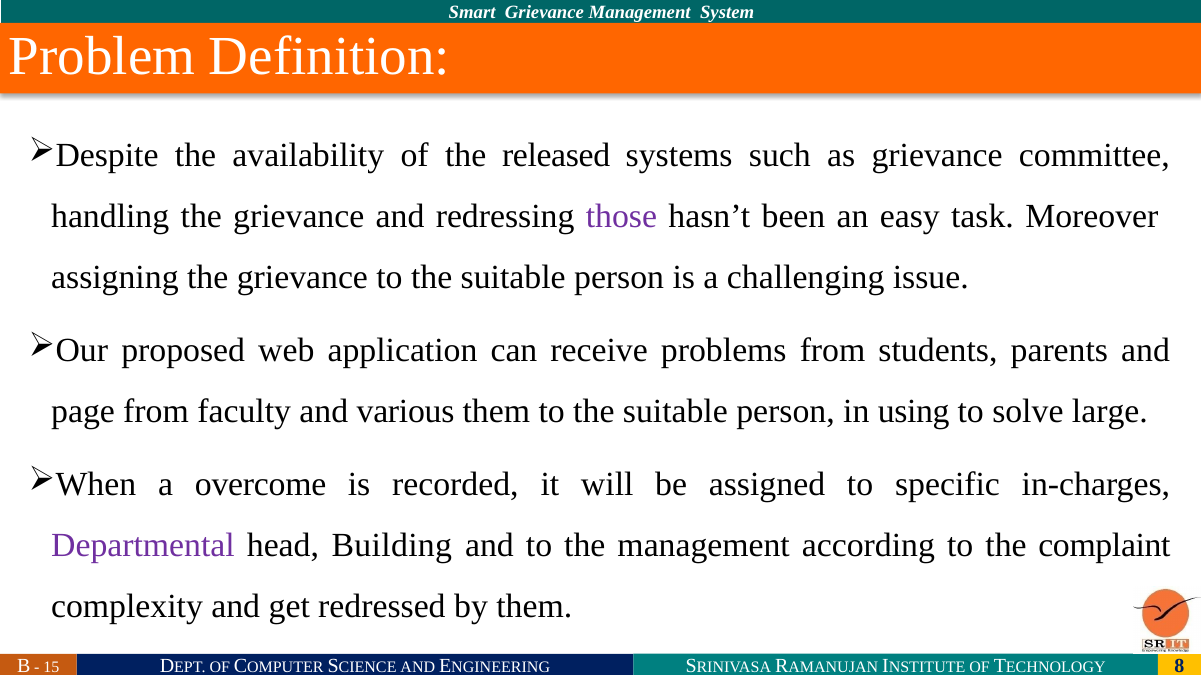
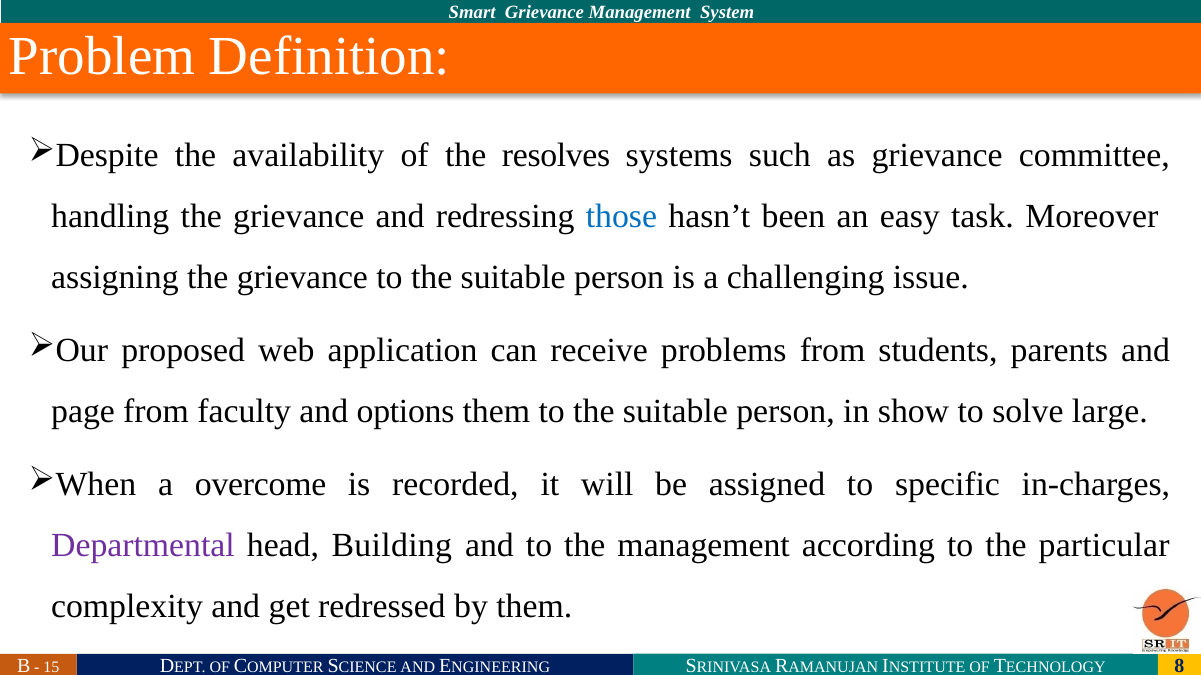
released: released -> resolves (556, 156)
those colour: purple -> blue (621, 216)
various: various -> options (406, 411)
using: using -> show (914, 411)
complaint: complaint -> particular (1104, 546)
